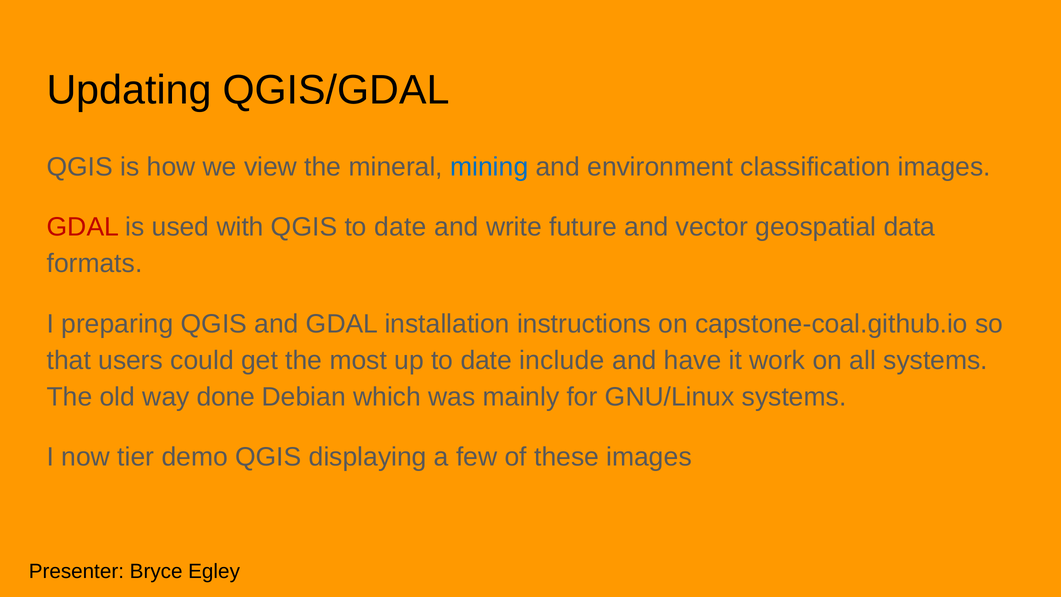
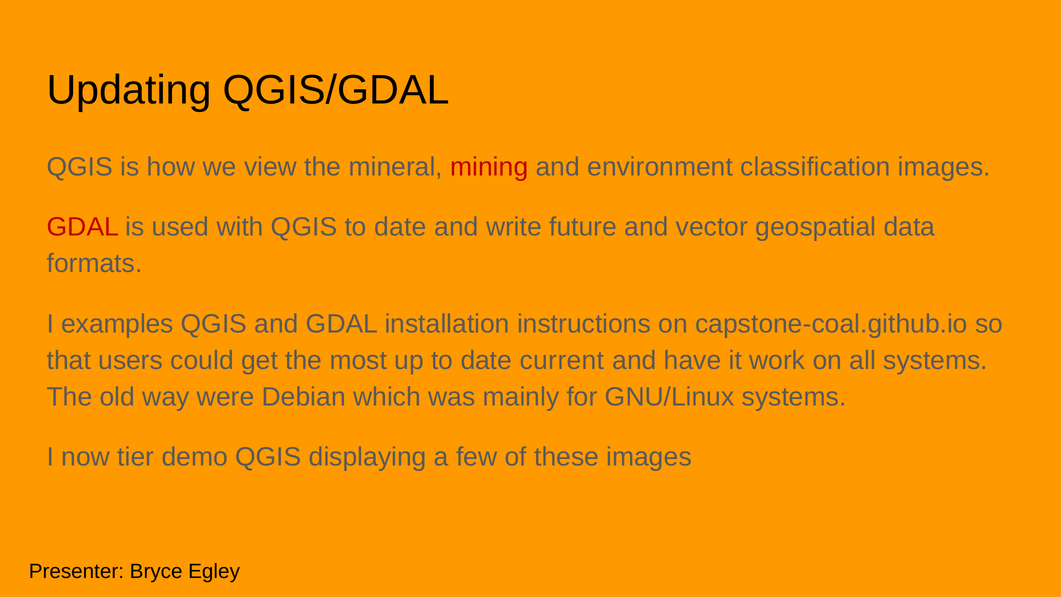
mining colour: blue -> red (489, 167)
preparing: preparing -> examples (117, 324)
include: include -> current (562, 360)
done: done -> were (226, 397)
